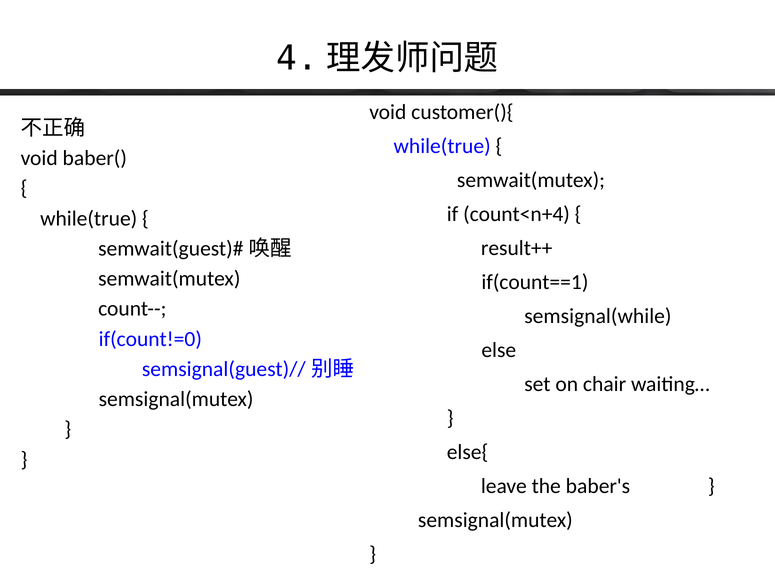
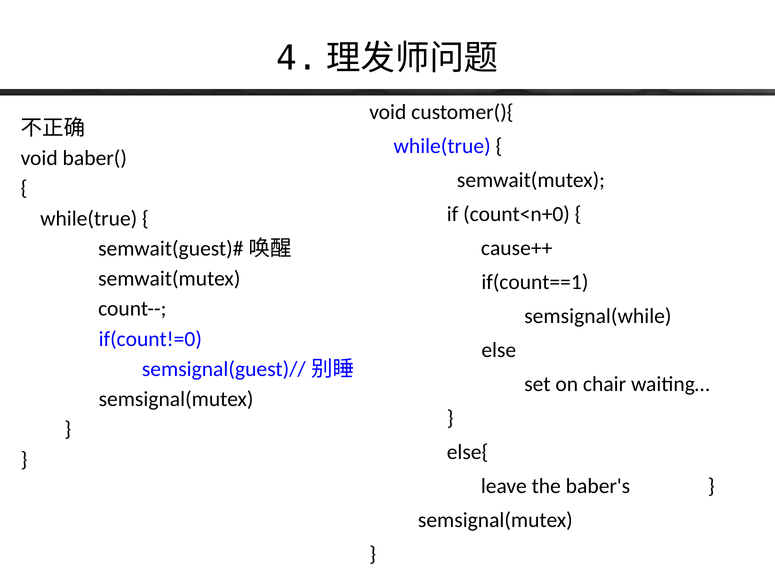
count<n+4: count<n+4 -> count<n+0 (517, 214)
result++: result++ -> cause++ (517, 248)
